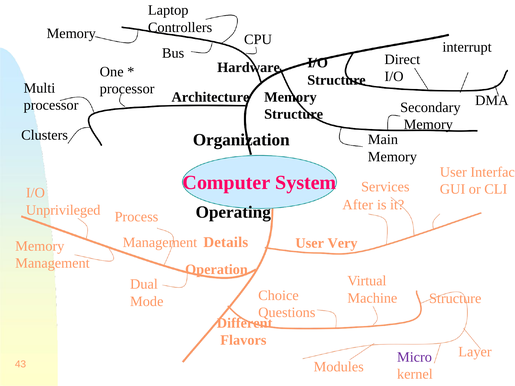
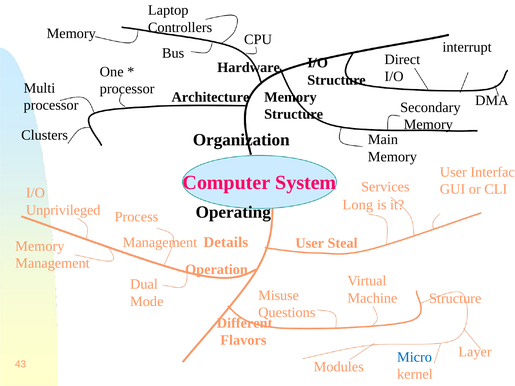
After: After -> Long (358, 205)
Very: Very -> Steal (343, 243)
Choice: Choice -> Misuse (279, 295)
Micro colour: purple -> blue (414, 357)
